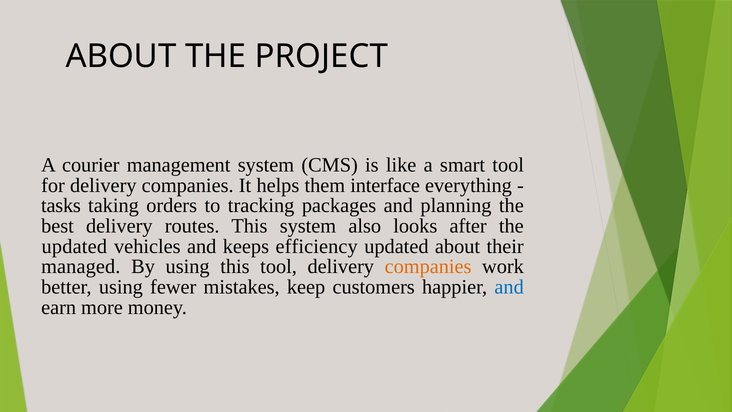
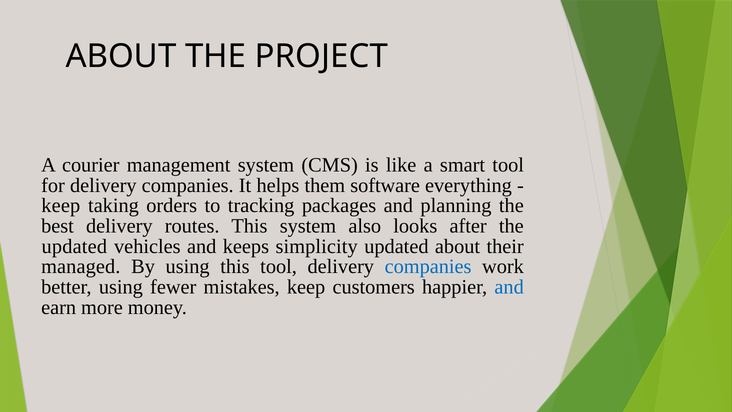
interface: interface -> software (385, 185)
tasks: tasks -> keep (61, 206)
efficiency: efficiency -> simplicity (317, 246)
companies colour: orange -> blue (428, 267)
